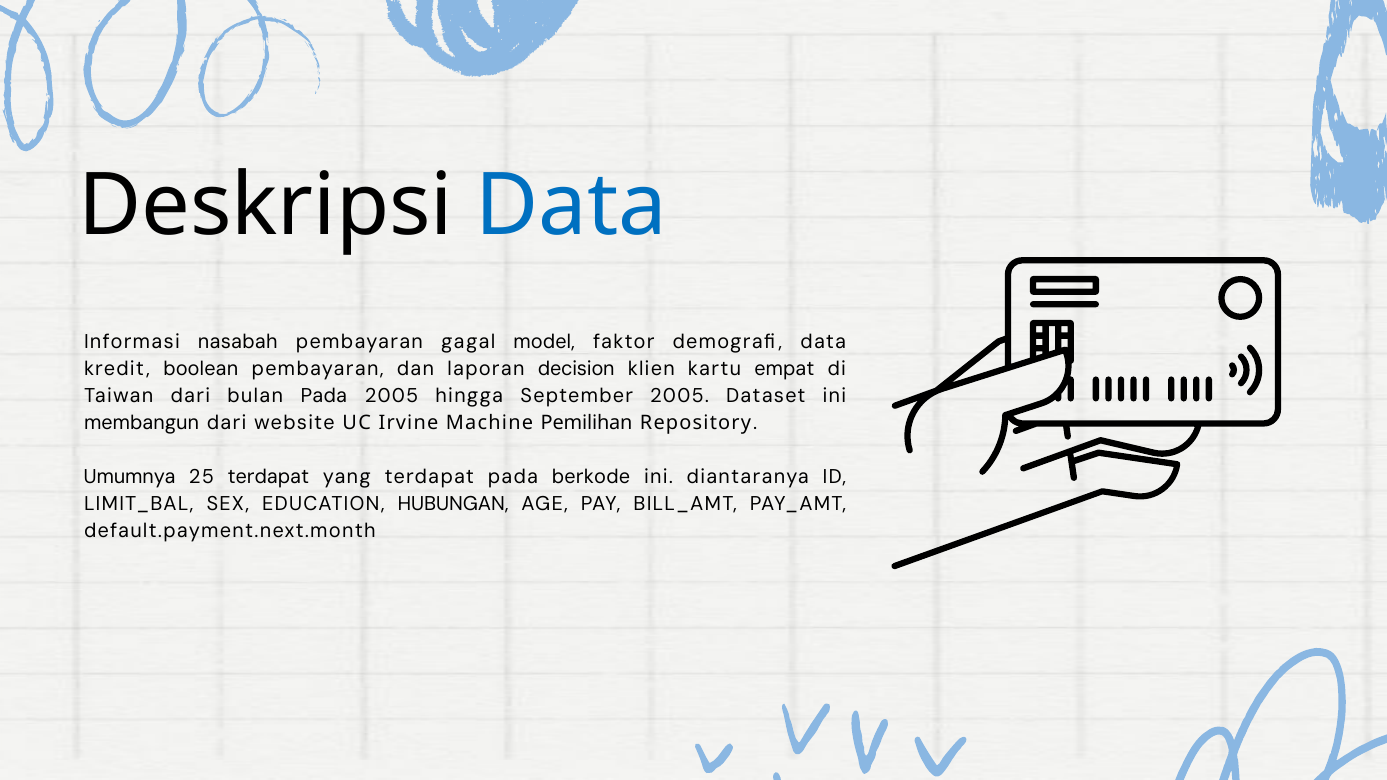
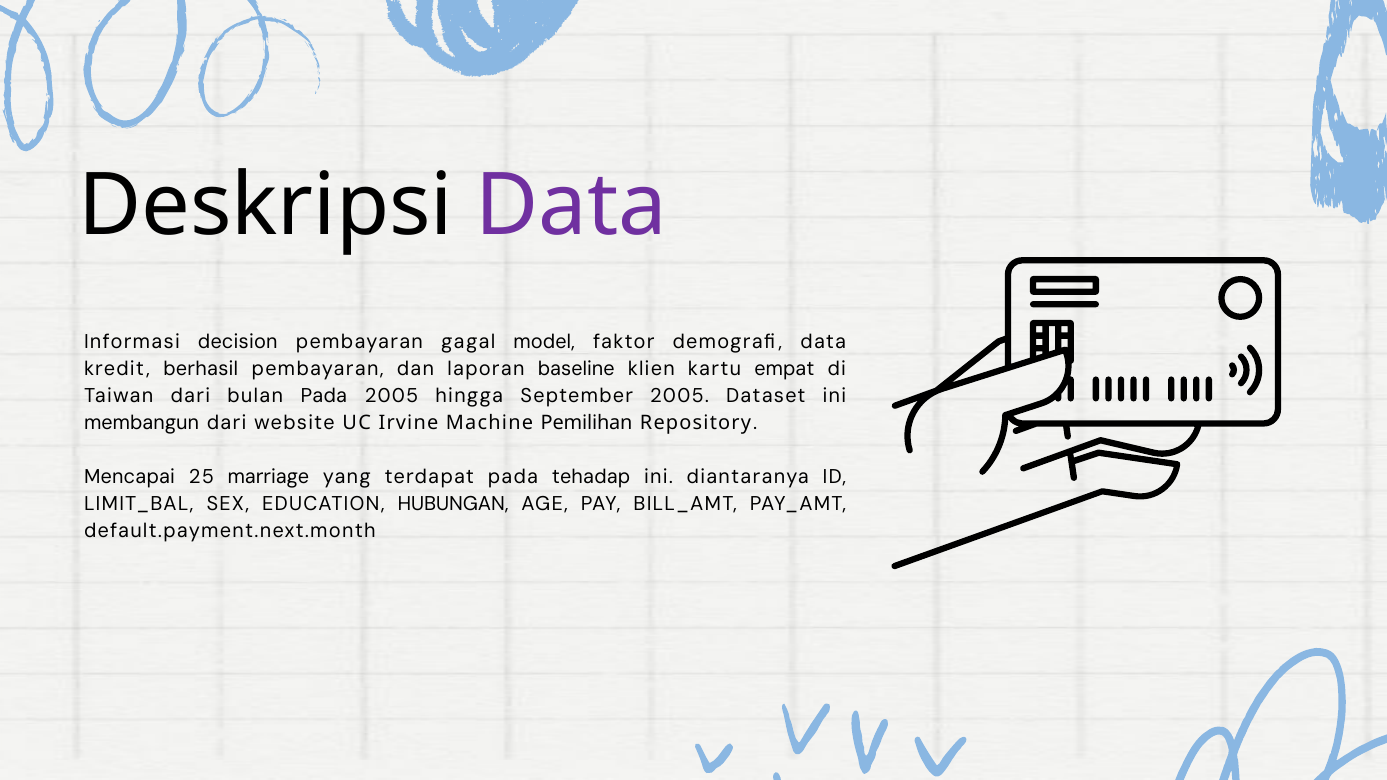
Data colour: blue -> purple (572, 206)
nasabah: nasabah -> decision (238, 342)
boolean: boolean -> berhasil (201, 369)
decision: decision -> baseline (576, 369)
Umumnya: Umumnya -> Mencapai (130, 477)
25 terdapat: terdapat -> marriage (268, 477)
berkode: berkode -> tehadap (591, 477)
